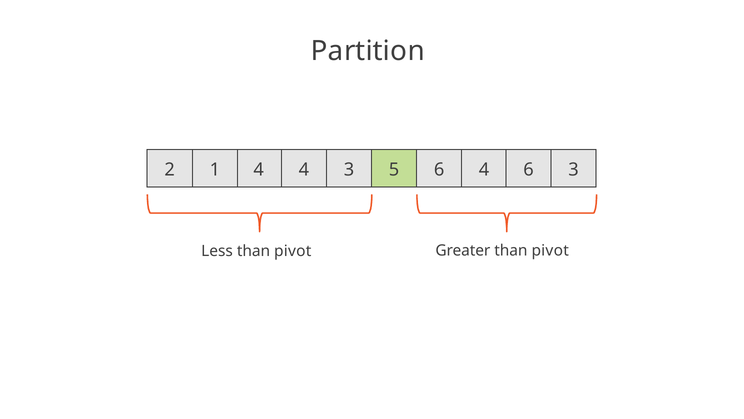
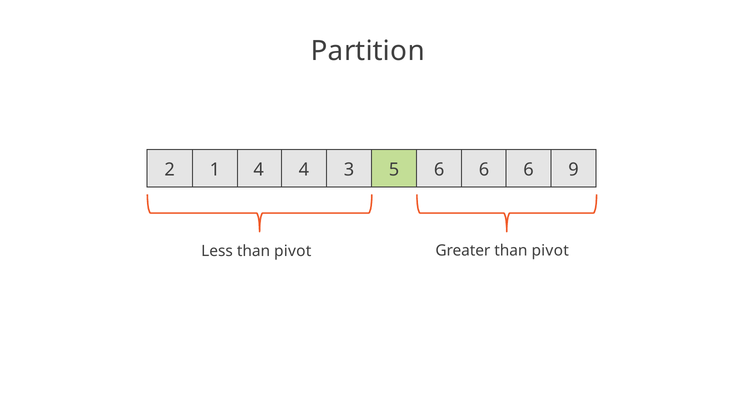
5 6 4: 4 -> 6 (484, 170)
6 3: 3 -> 9 (574, 170)
